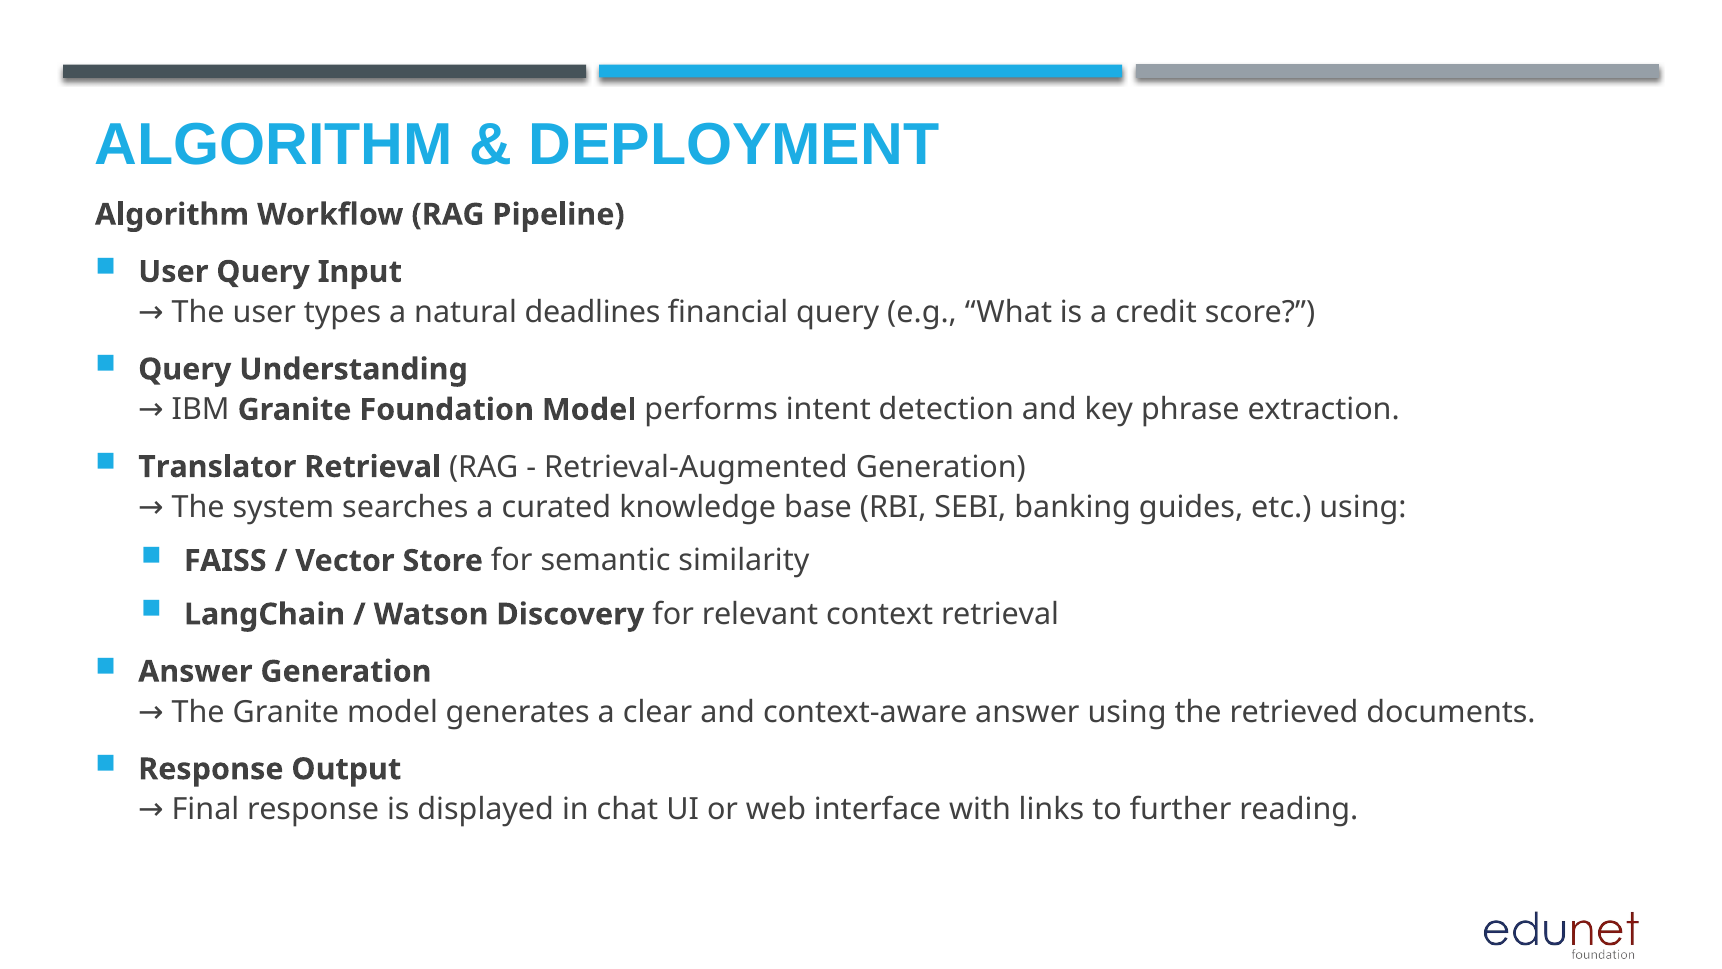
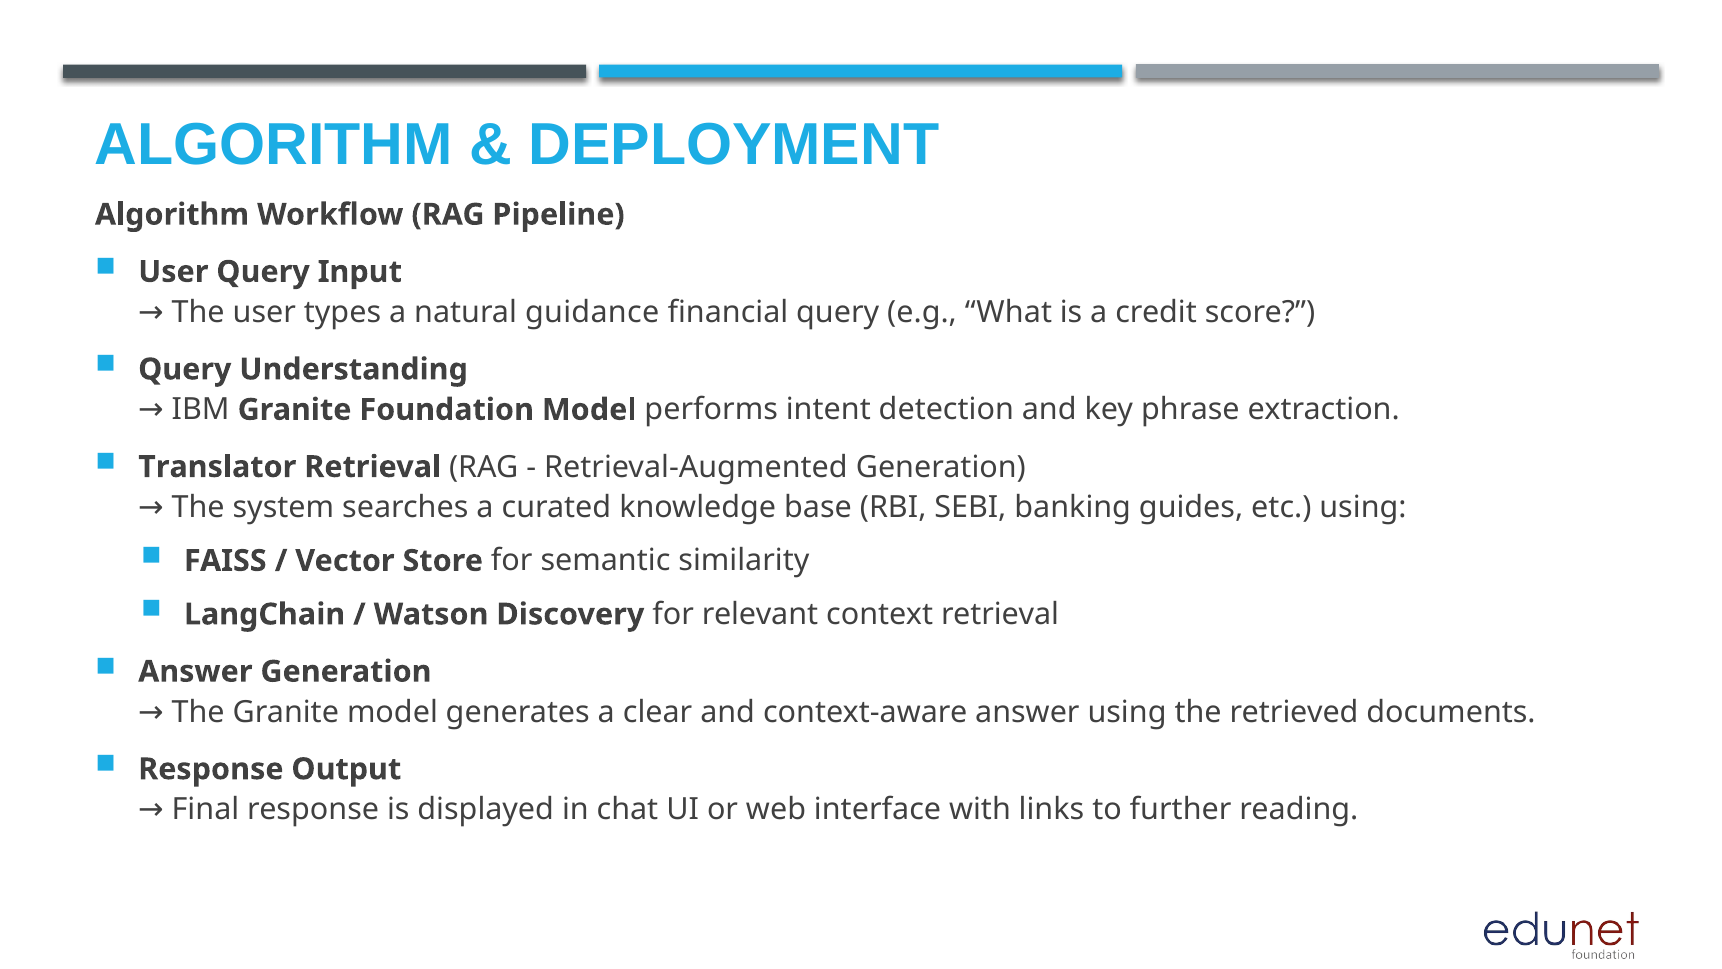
deadlines: deadlines -> guidance (592, 312)
